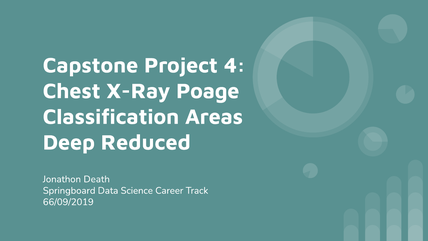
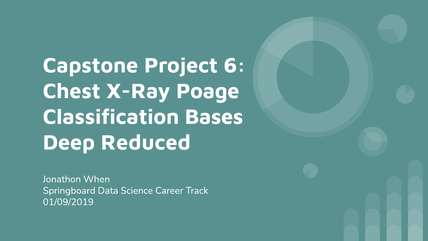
4: 4 -> 6 (235, 65)
Areas: Areas -> Bases (214, 117)
Death: Death -> When (97, 179)
66/09/2019: 66/09/2019 -> 01/09/2019 (68, 202)
